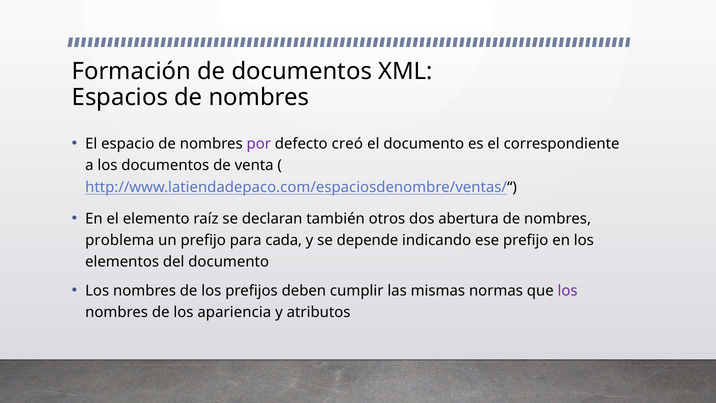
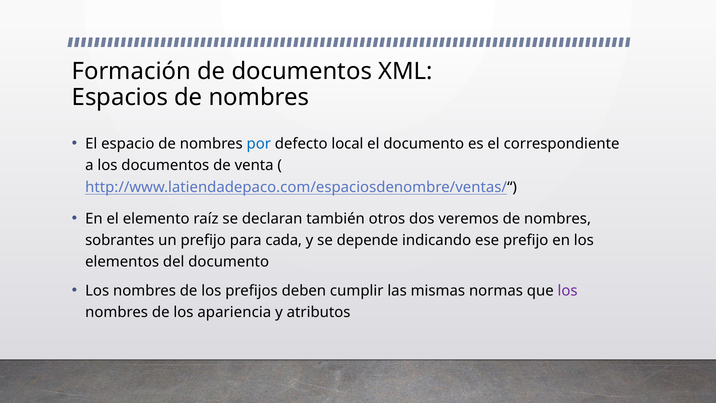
por colour: purple -> blue (259, 144)
creó: creó -> local (347, 144)
abertura: abertura -> veremos (469, 219)
problema: problema -> sobrantes (120, 240)
